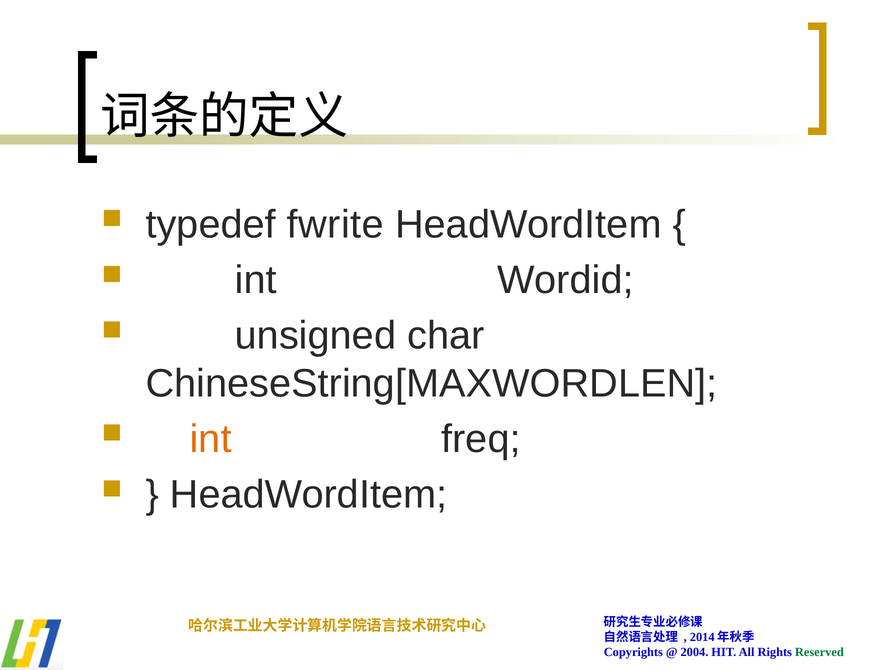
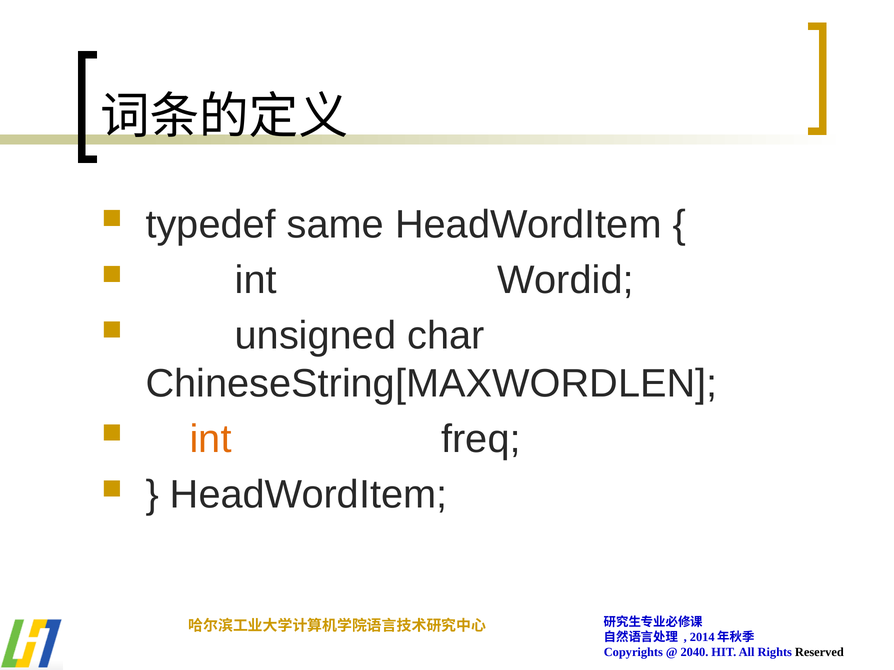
fwrite: fwrite -> same (336, 225)
2004: 2004 -> 2040 (694, 652)
Reserved colour: green -> black (819, 652)
